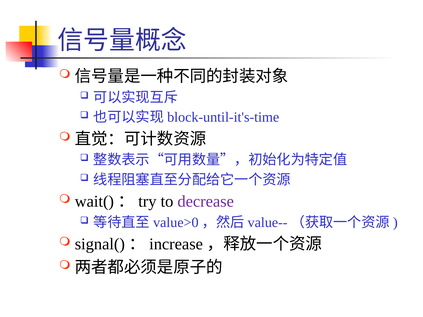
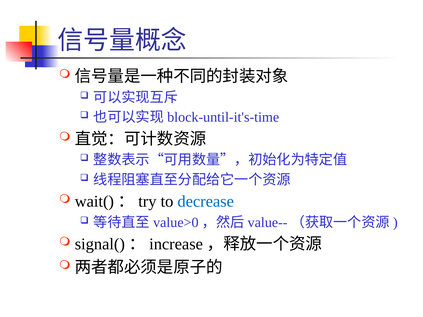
decrease colour: purple -> blue (206, 202)
